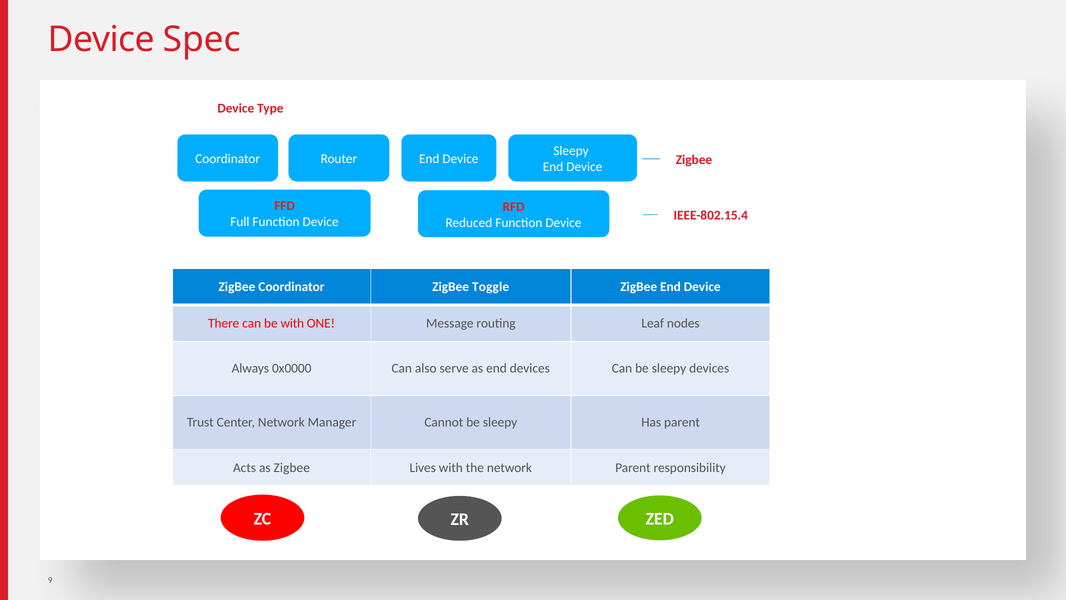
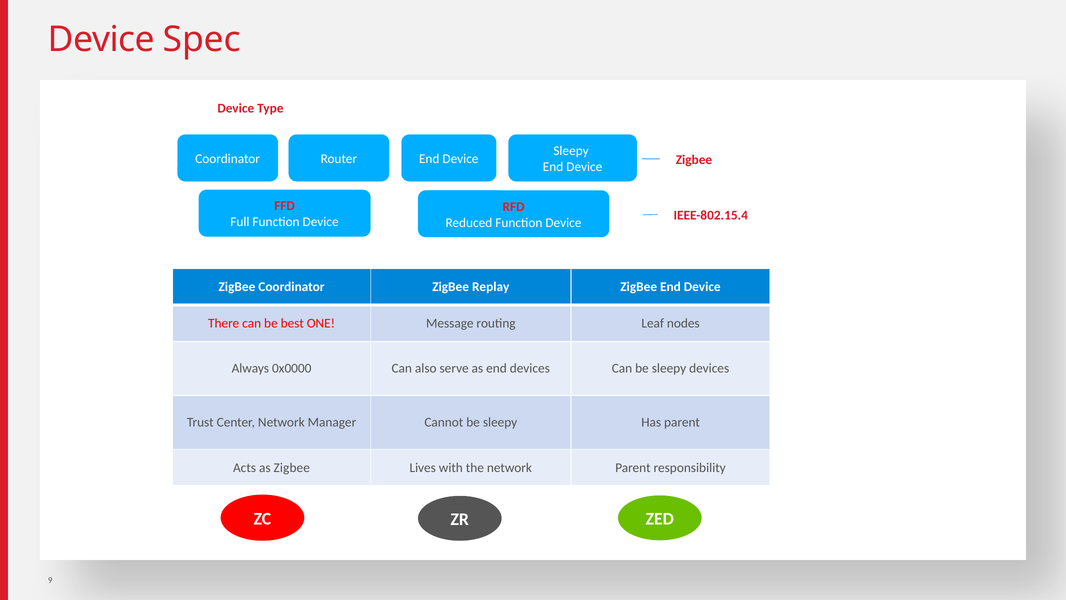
Toggle: Toggle -> Replay (491, 287)
be with: with -> best (292, 323)
